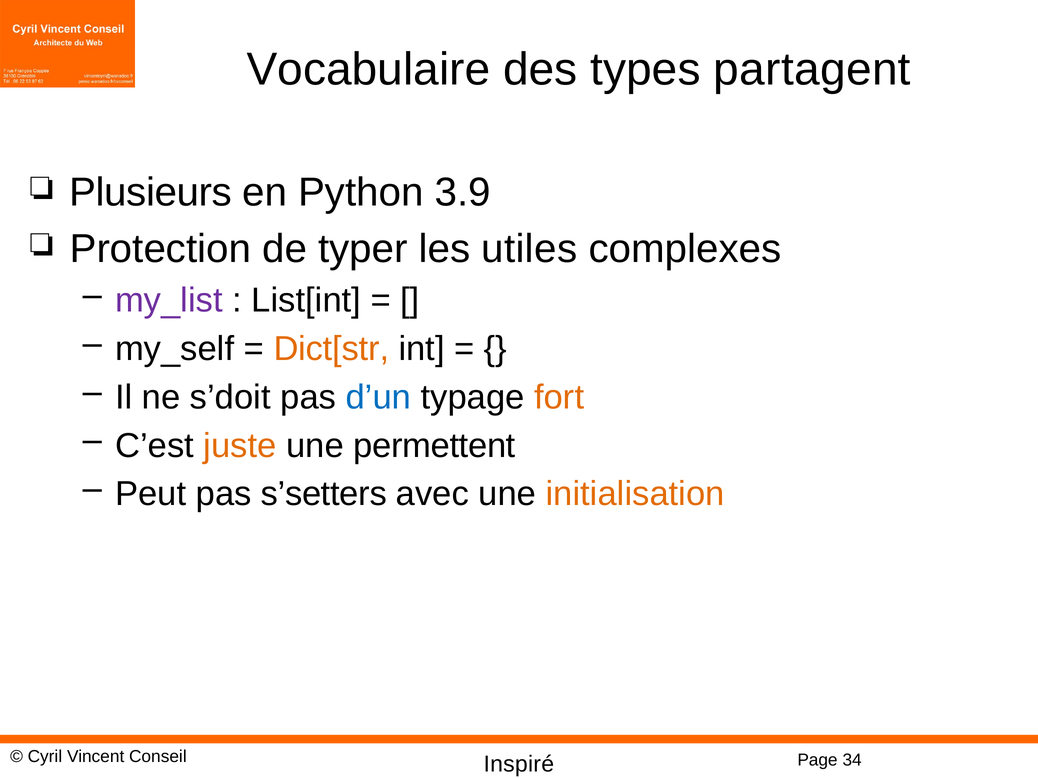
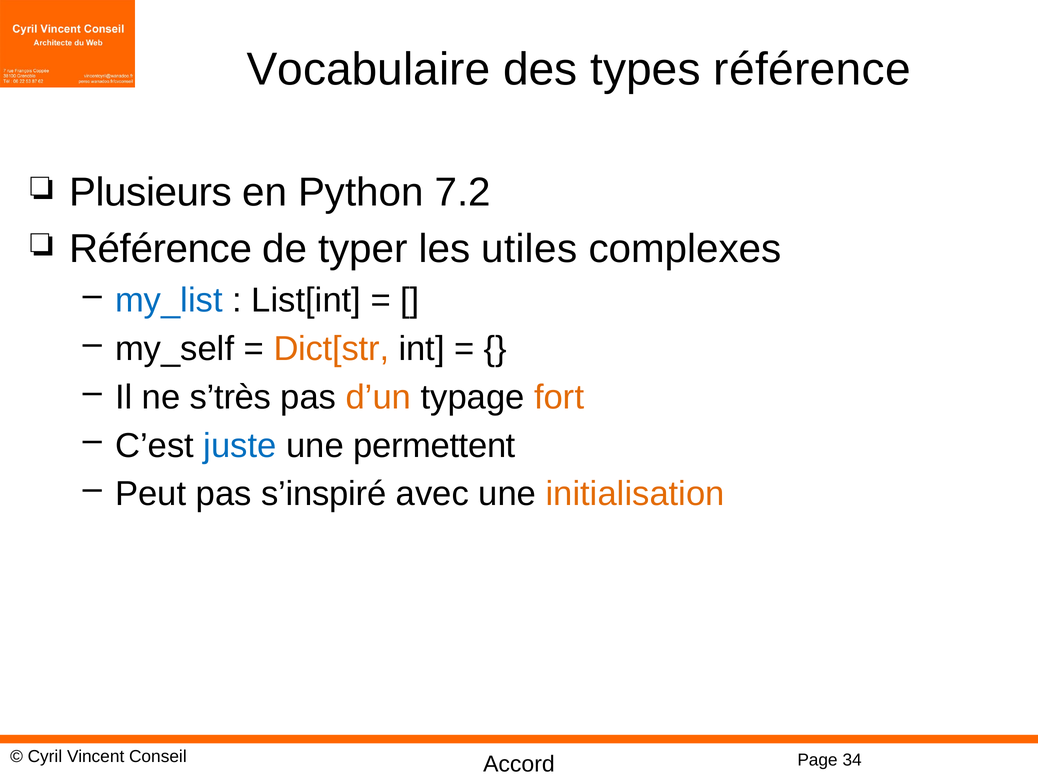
types partagent: partagent -> référence (812, 70)
3.9: 3.9 -> 7.2 (463, 193)
Protection: Protection -> Référence (161, 249)
my_list colour: purple -> blue (169, 301)
s’doit: s’doit -> s’très (230, 398)
d’un colour: blue -> orange (378, 398)
juste colour: orange -> blue (240, 446)
s’setters: s’setters -> s’inspiré (324, 494)
Inspiré: Inspiré -> Accord (519, 764)
